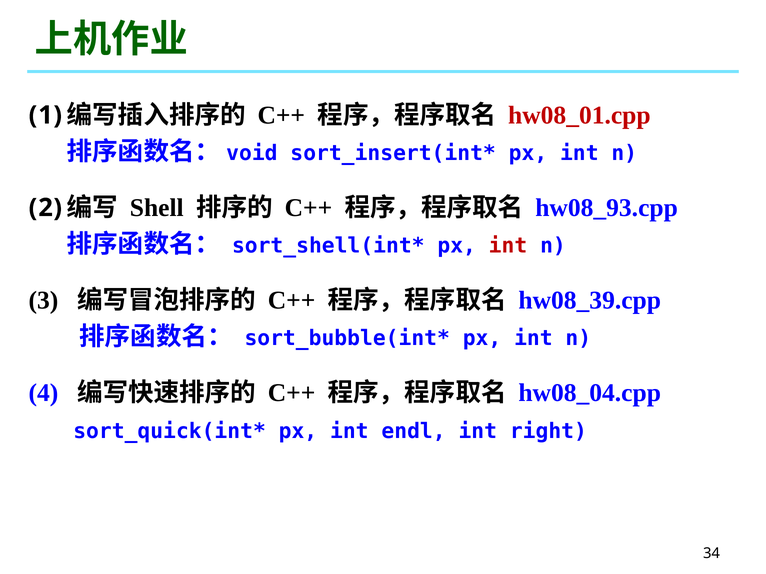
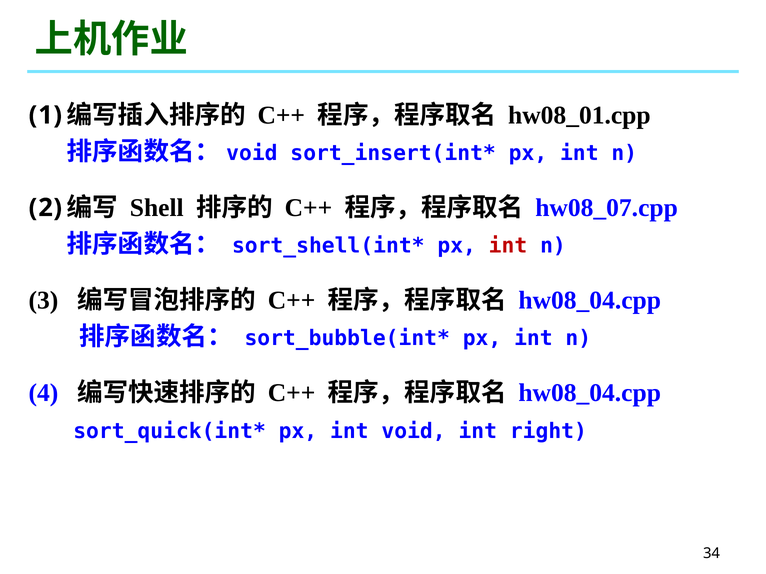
hw08_01.cpp colour: red -> black (579, 115)
hw08_93.cpp: hw08_93.cpp -> hw08_07.cpp (607, 208)
hw08_39.cpp: hw08_39.cpp -> hw08_04.cpp (590, 301)
endl: endl -> void (414, 431)
